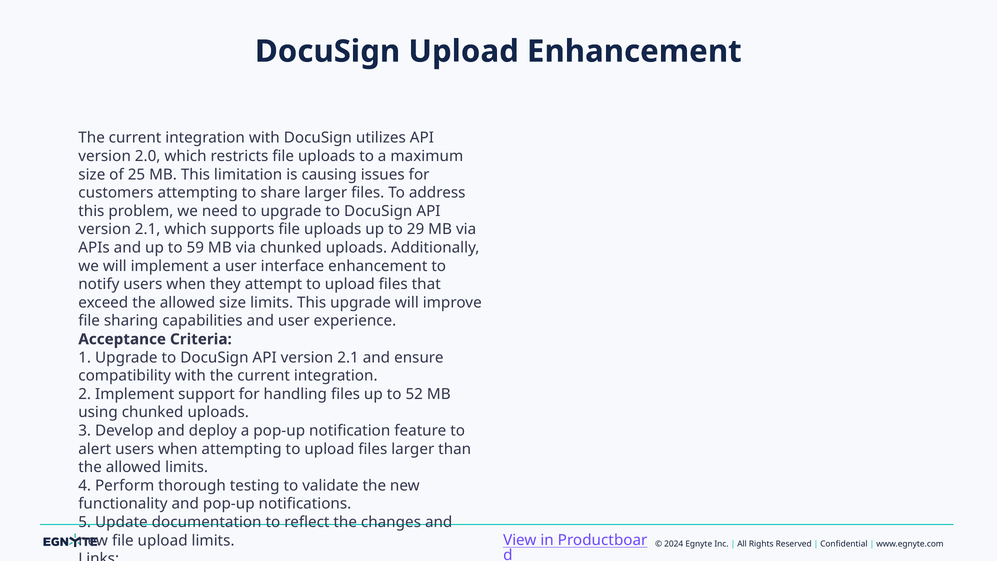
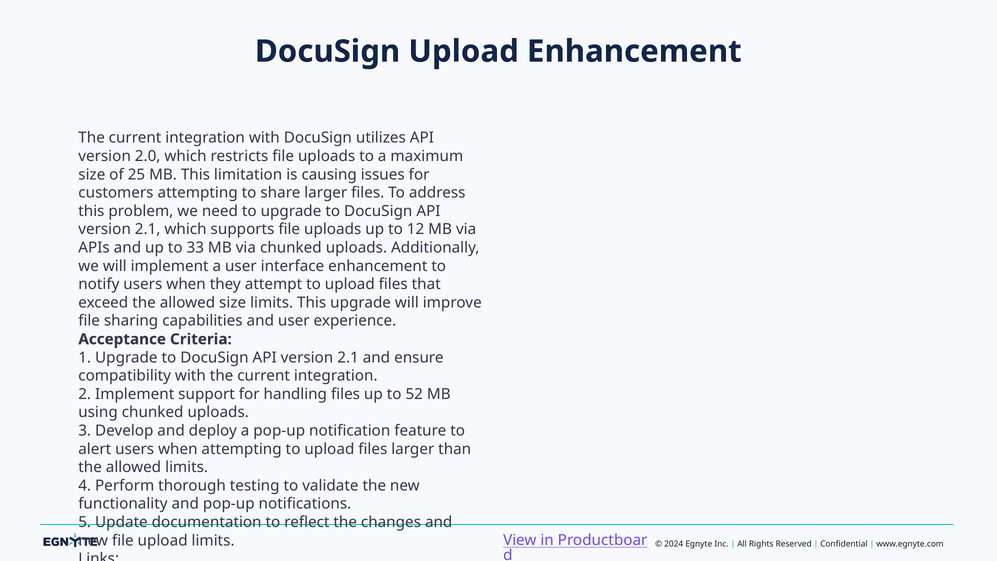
29: 29 -> 12 (416, 229)
59: 59 -> 33 (195, 248)
